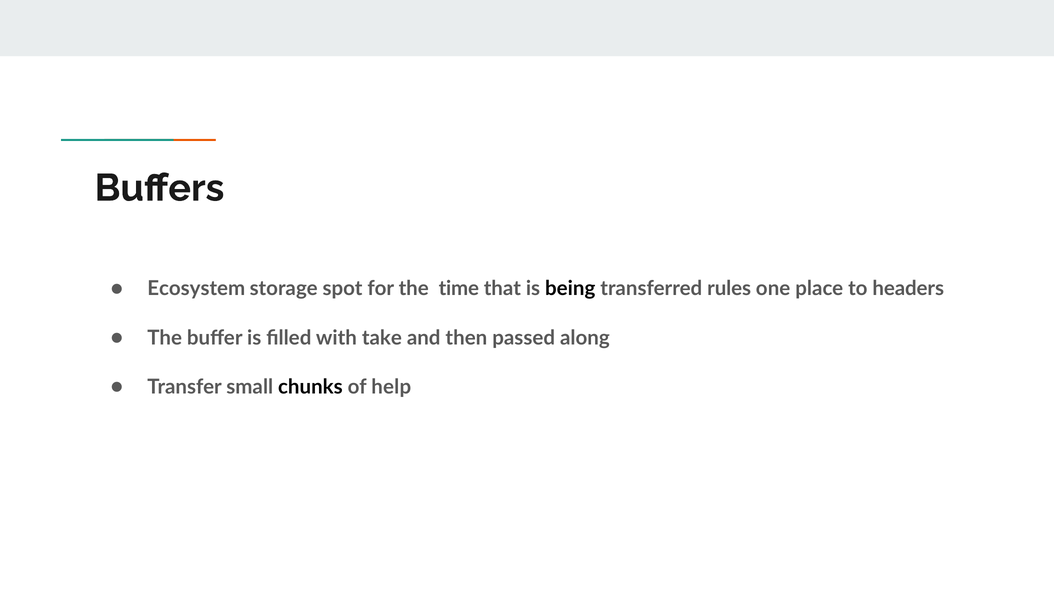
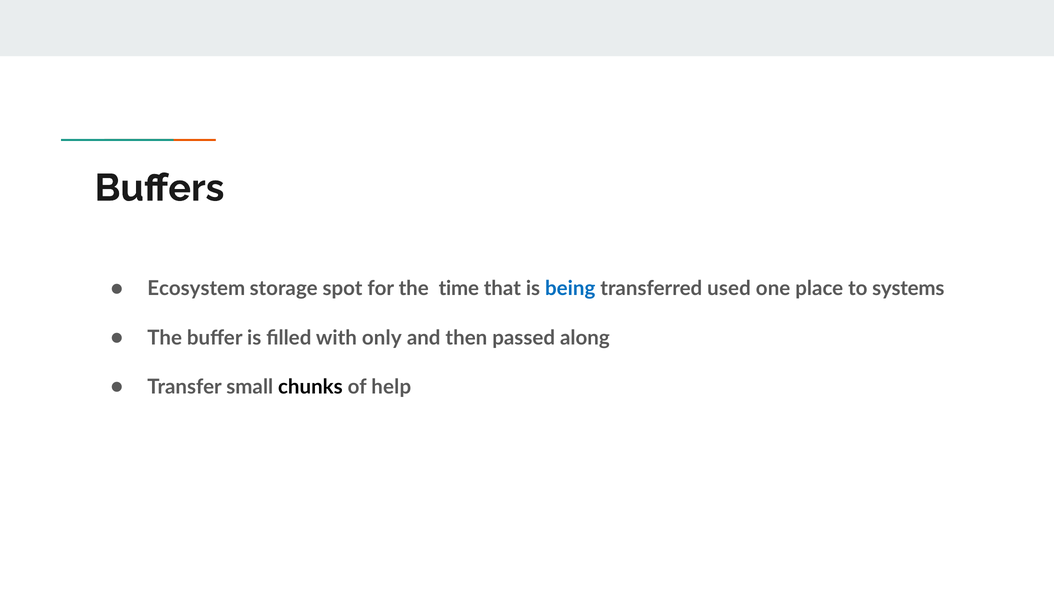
being colour: black -> blue (570, 289)
rules: rules -> used (729, 289)
headers: headers -> systems (908, 289)
take: take -> only (382, 338)
